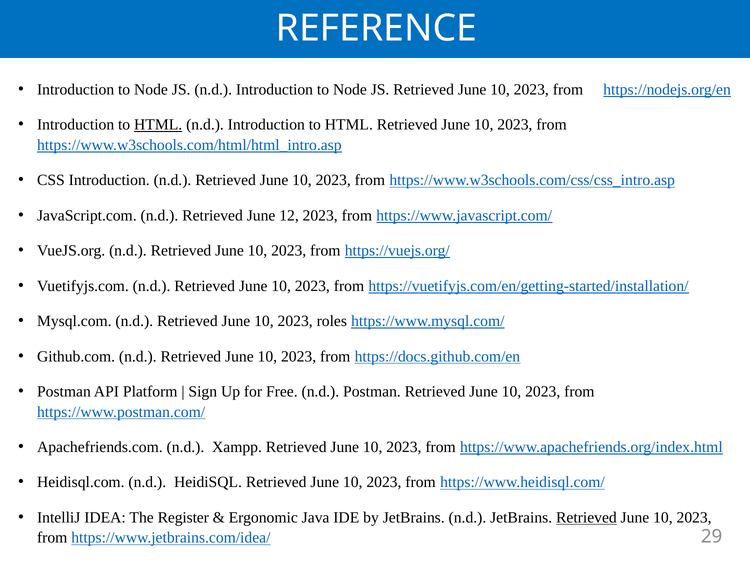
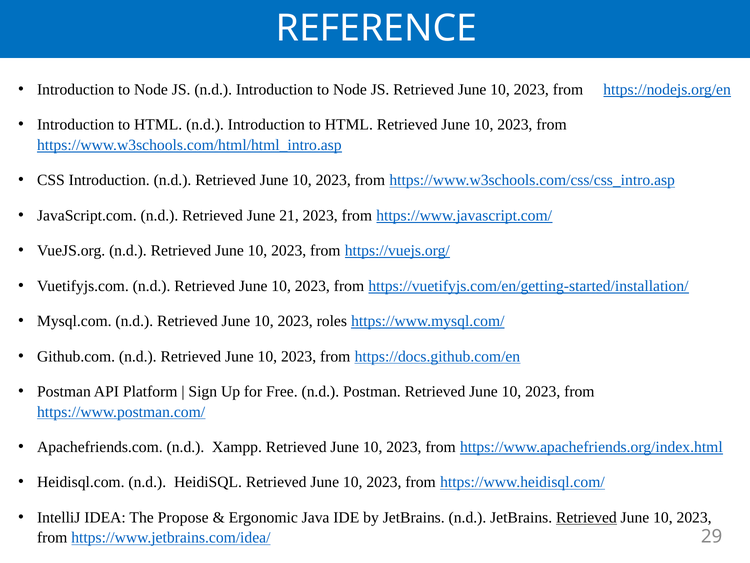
HTML underline: present -> none (158, 125)
12: 12 -> 21 (289, 215)
Register: Register -> Propose (183, 517)
